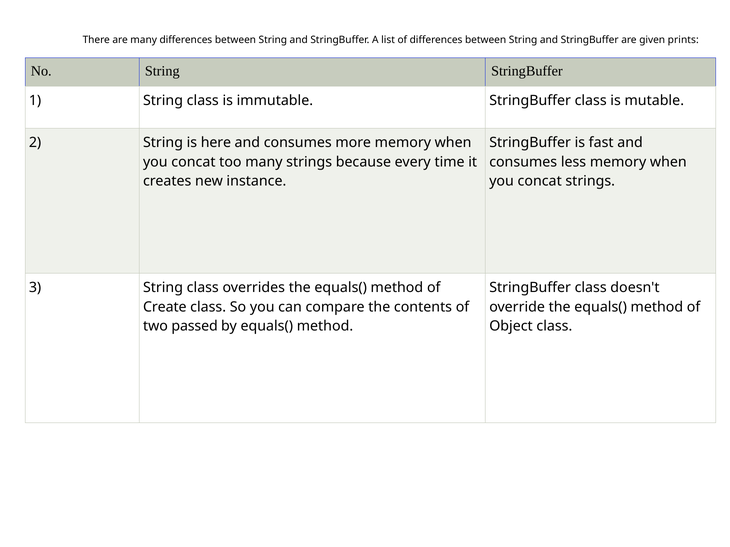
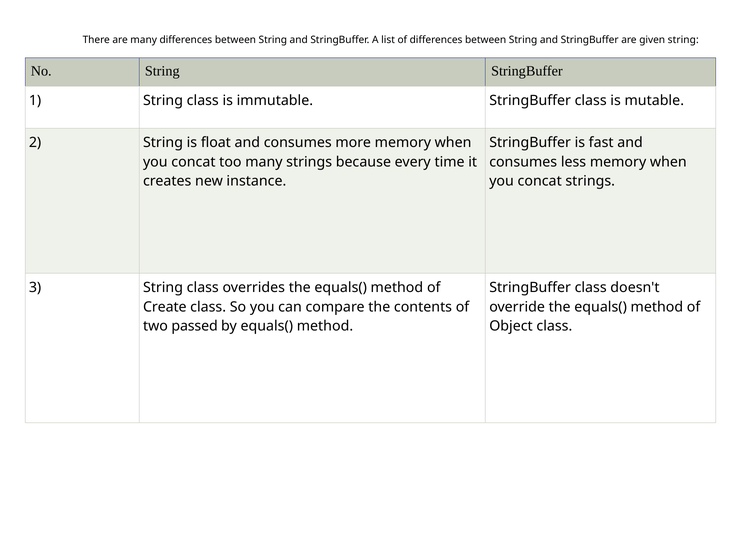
given prints: prints -> string (683, 40)
here: here -> float (216, 143)
